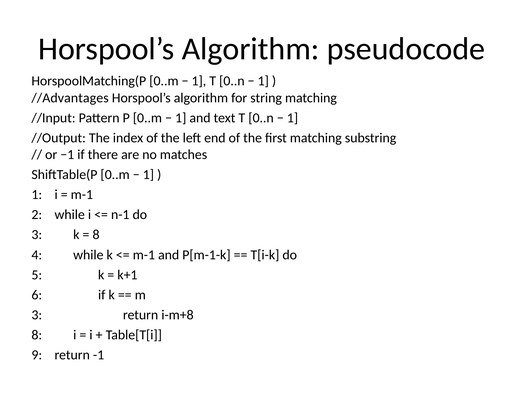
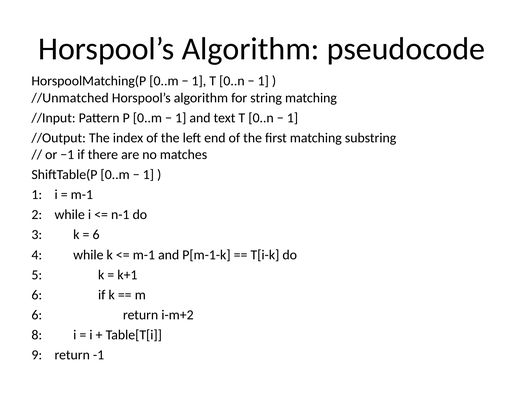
//Advantages: //Advantages -> //Unmatched (70, 98)
8: 8 -> 6 (96, 235)
3: 3 -> 6 (37, 315)
i-m+8: i-m+8 -> i-m+2 (177, 315)
